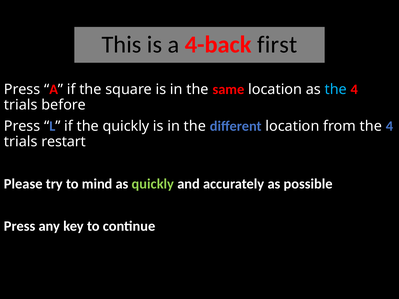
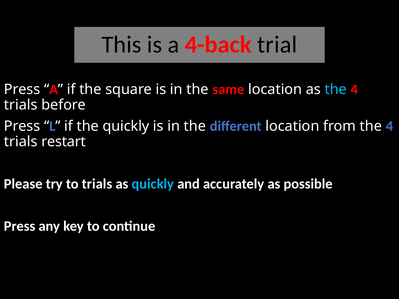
first: first -> trial (277, 45)
to mind: mind -> trials (97, 184)
quickly colour: light green -> light blue (153, 184)
